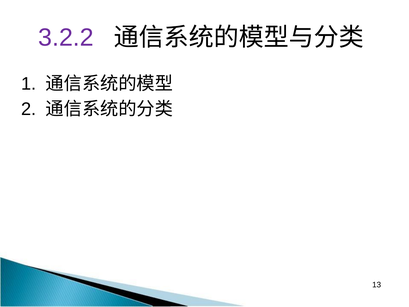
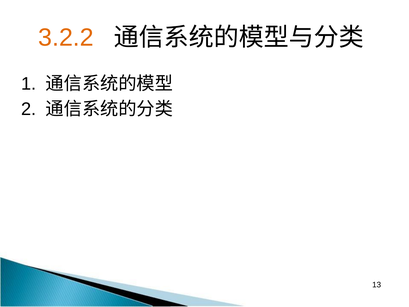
3.2.2 colour: purple -> orange (66, 38)
